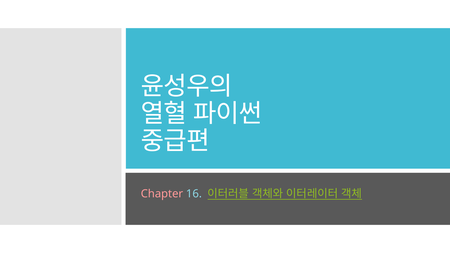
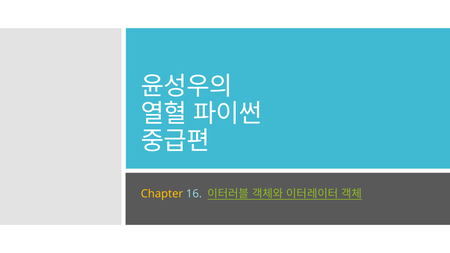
Chapter colour: pink -> yellow (162, 194)
